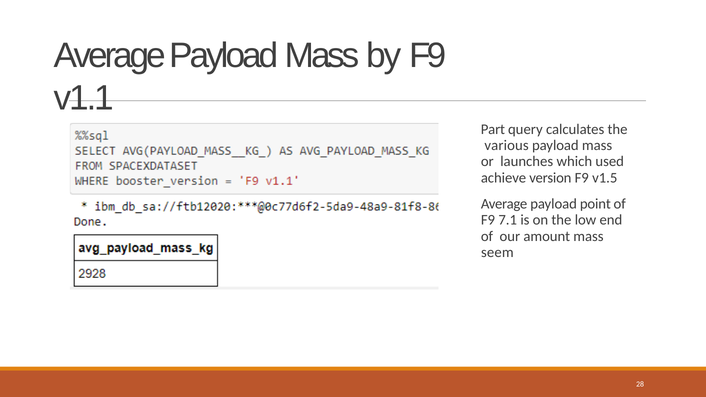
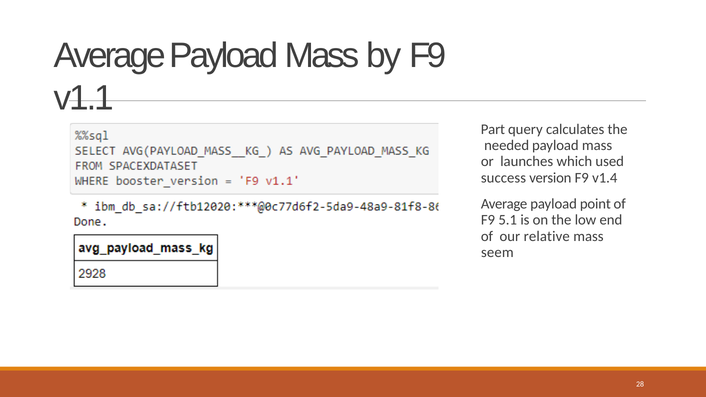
various: various -> needed (507, 146)
achieve: achieve -> success (503, 178)
v1.5: v1.5 -> v1.4 (605, 178)
7.1: 7.1 -> 5.1 (508, 220)
amount: amount -> relative (547, 236)
